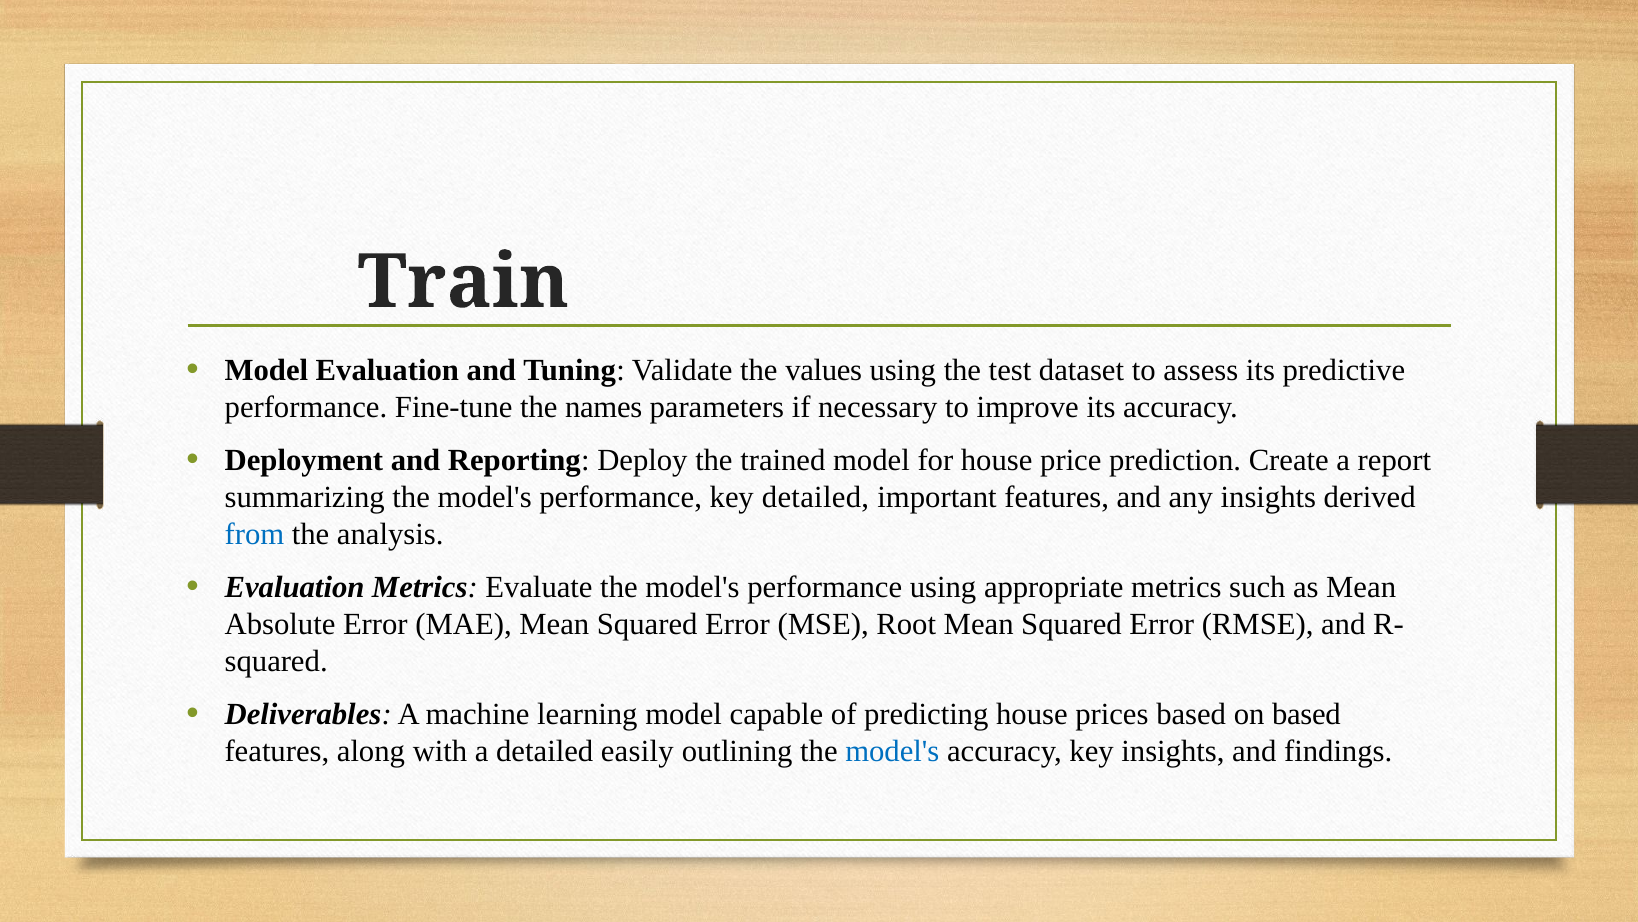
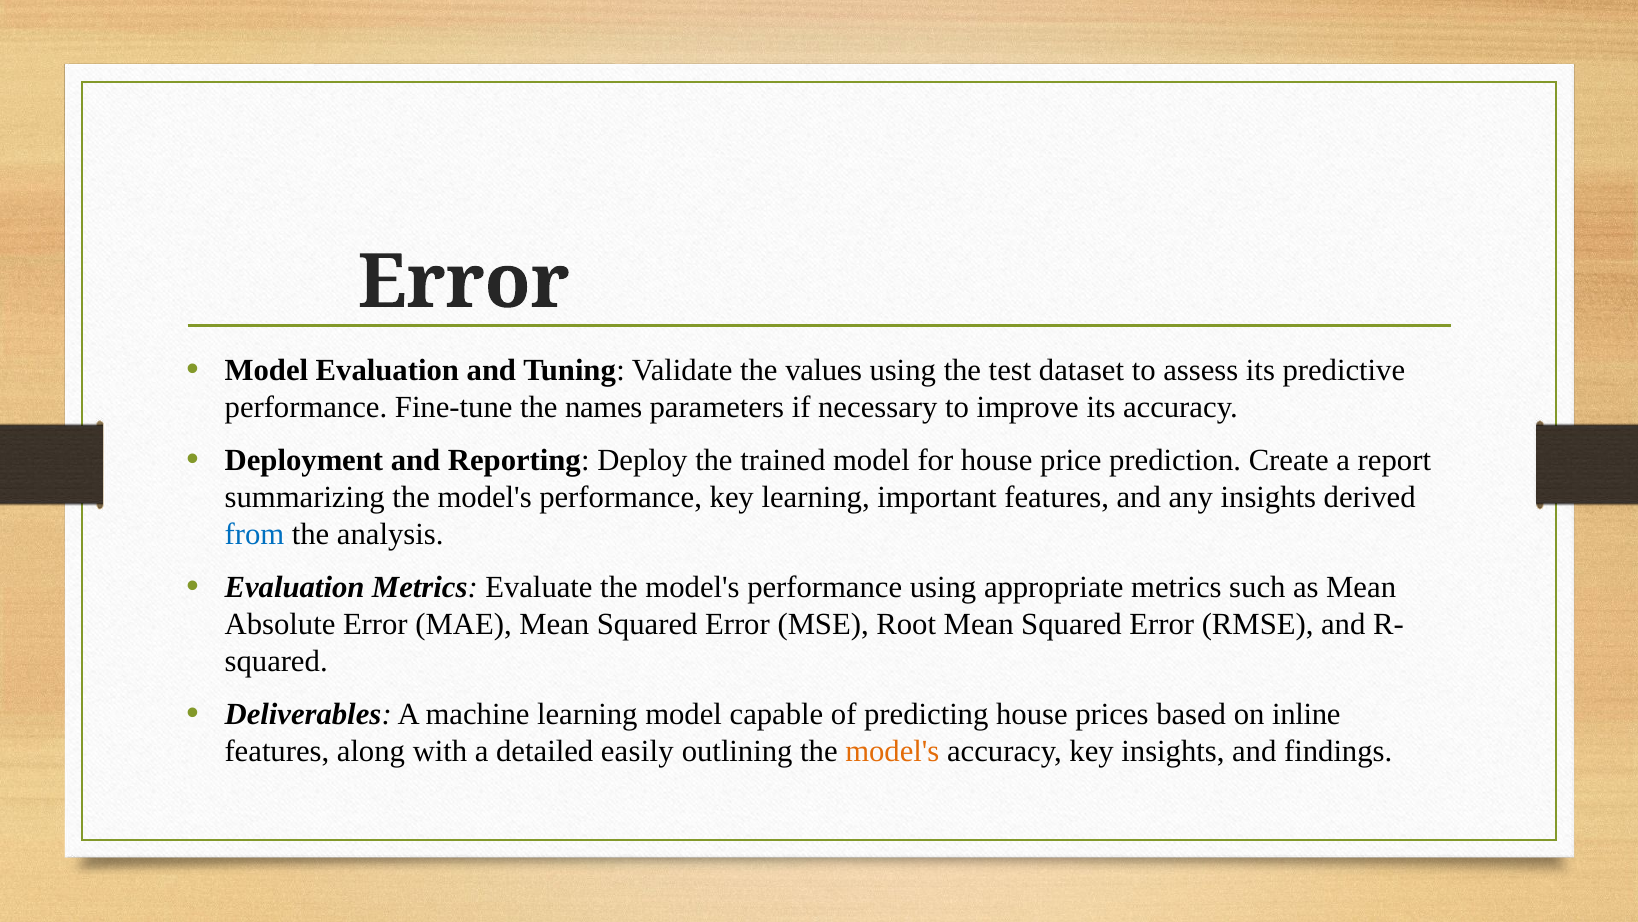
Train: Train -> Error (464, 282)
key detailed: detailed -> learning (816, 497)
on based: based -> inline (1306, 714)
model's colour: blue -> orange (892, 751)
